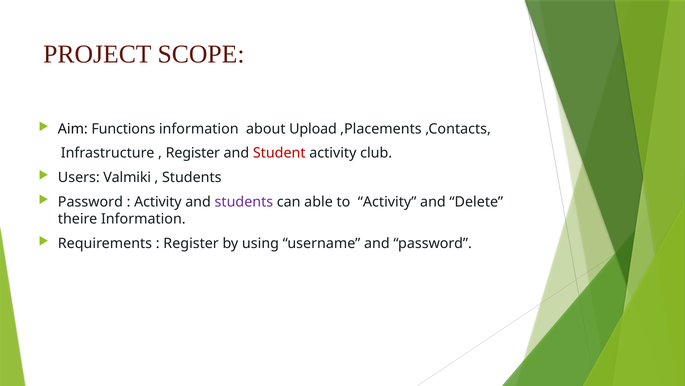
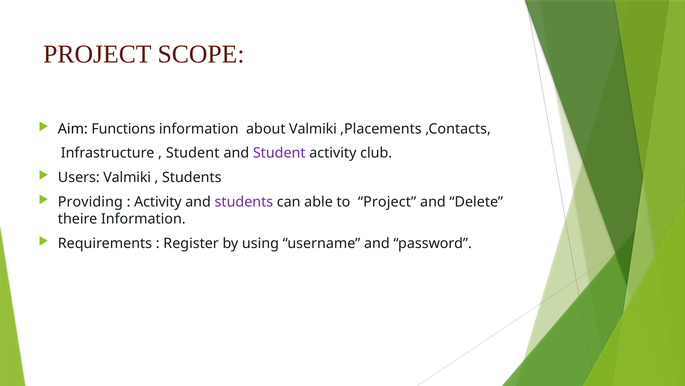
about Upload: Upload -> Valmiki (313, 129)
Register: Register -> Student (193, 153)
Student colour: red -> purple (279, 153)
Password: Password -> Providing (90, 202)
to Activity: Activity -> Project (387, 202)
